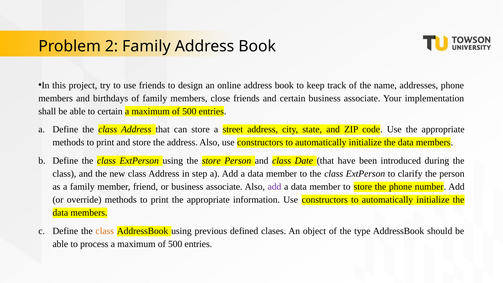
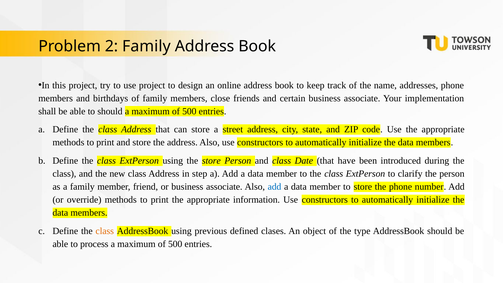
use friends: friends -> project (152, 85)
to certain: certain -> should (110, 111)
add colour: purple -> blue (274, 187)
